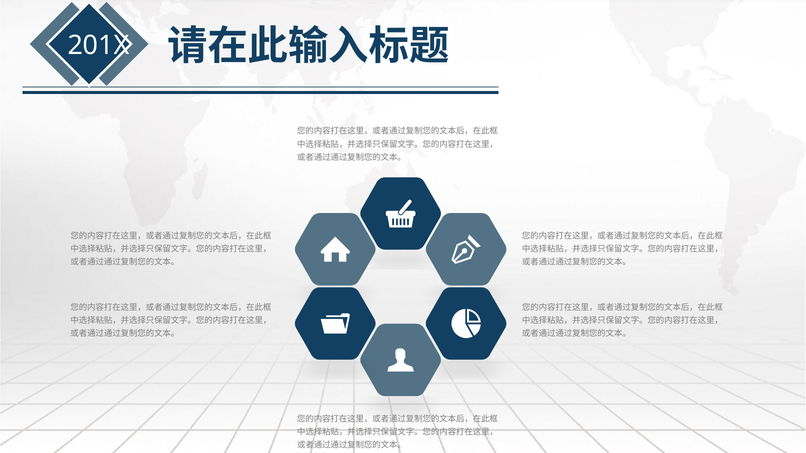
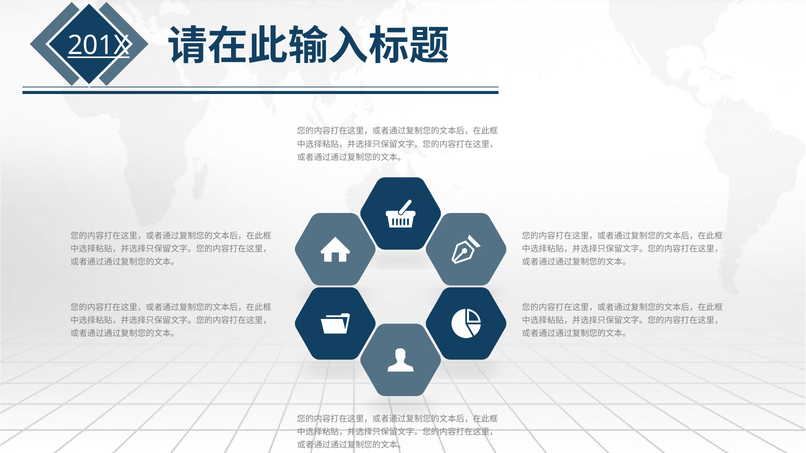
201X underline: none -> present (99, 46)
